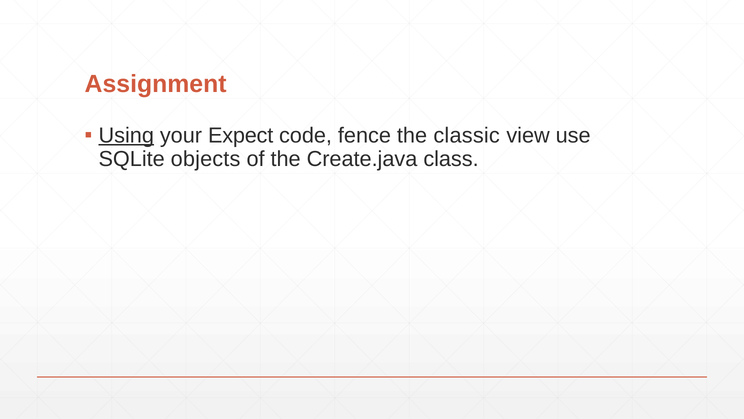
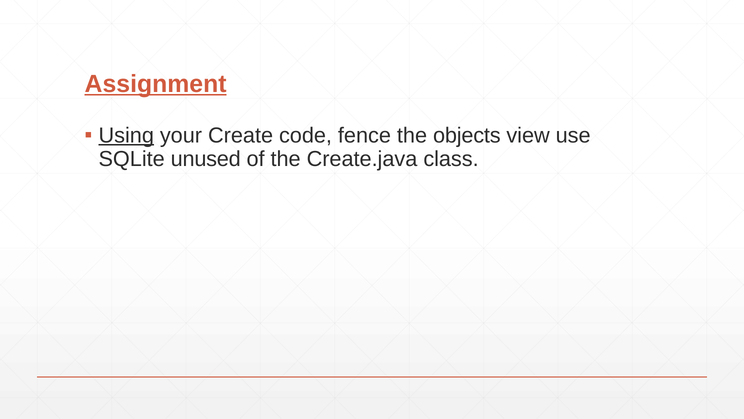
Assignment underline: none -> present (156, 84)
Expect: Expect -> Create (241, 135)
classic: classic -> objects (467, 135)
objects: objects -> unused (206, 159)
